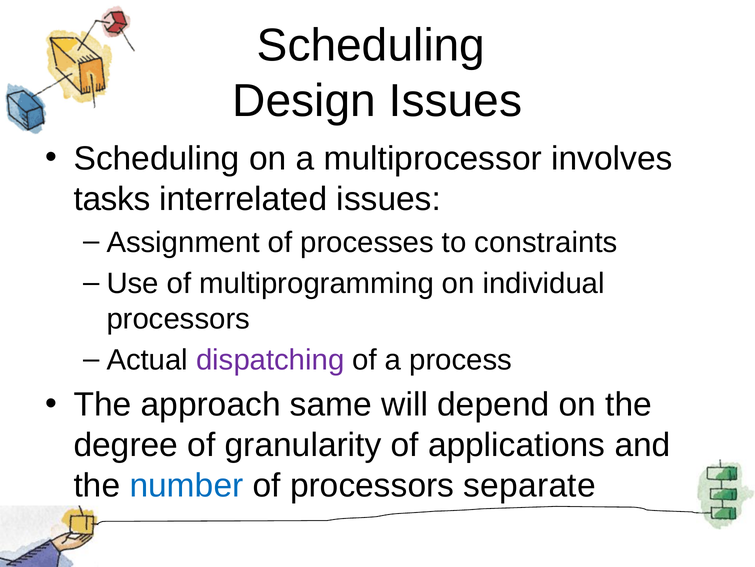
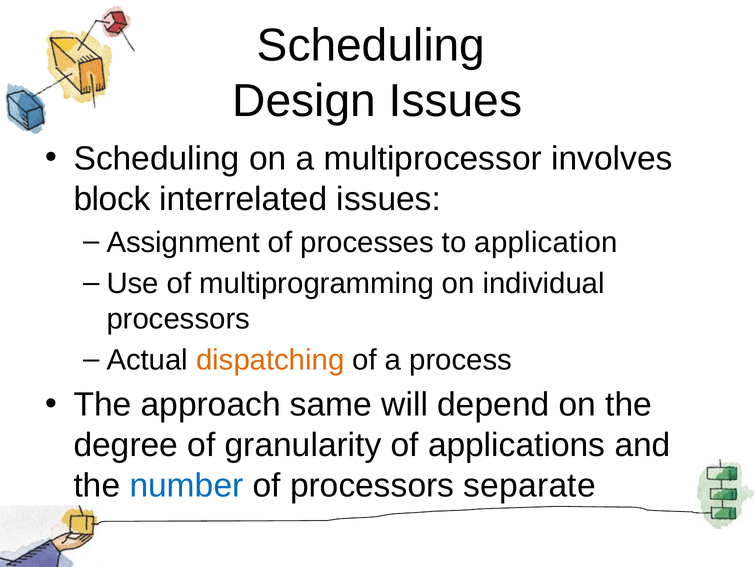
tasks: tasks -> block (112, 199)
constraints: constraints -> application (546, 242)
dispatching colour: purple -> orange (270, 360)
